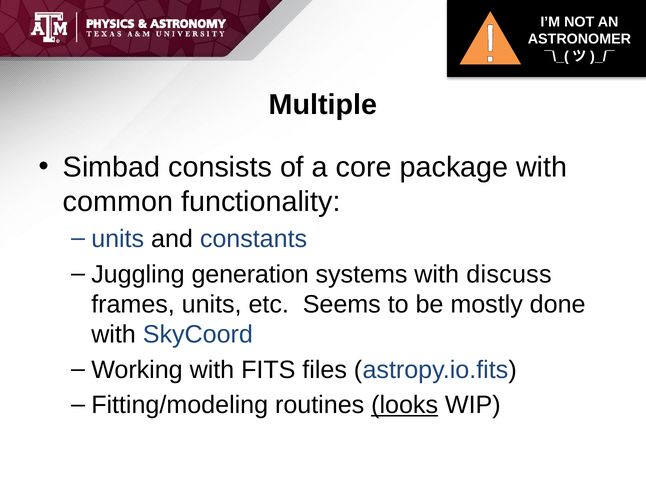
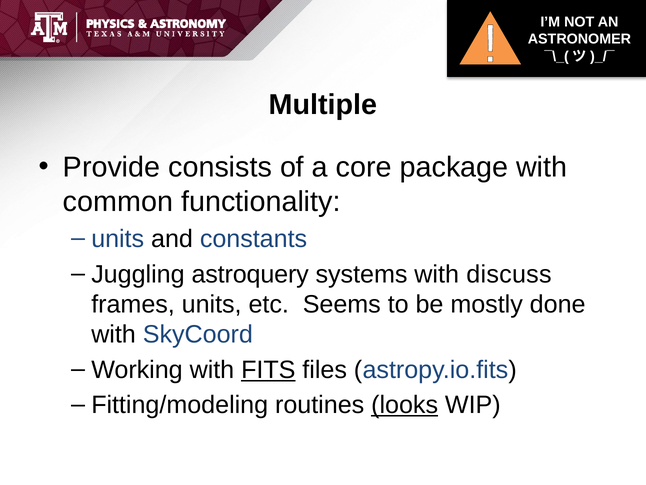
Simbad: Simbad -> Provide (112, 167)
generation: generation -> astroquery (250, 274)
FITS underline: none -> present (268, 370)
